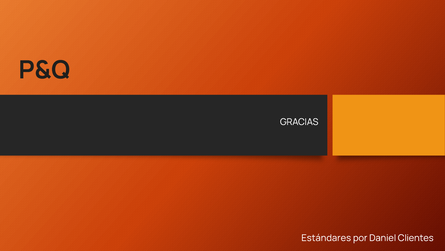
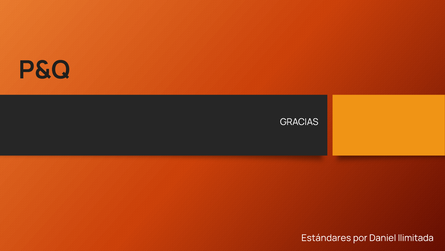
Clientes: Clientes -> Ilimitada (416, 237)
